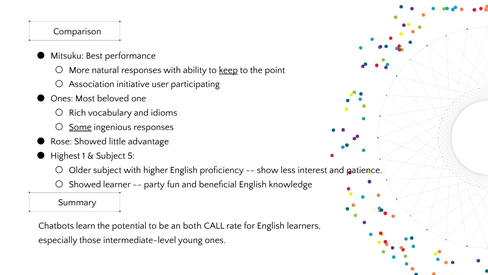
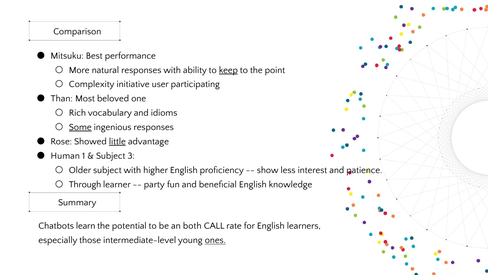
Association: Association -> Complexity (92, 84)
Ones: Ones -> Than (62, 98)
little underline: none -> present (117, 141)
Highest: Highest -> Human (65, 155)
5: 5 -> 3 (131, 155)
Showed: Showed -> Through (85, 184)
ones underline: none -> present (215, 240)
